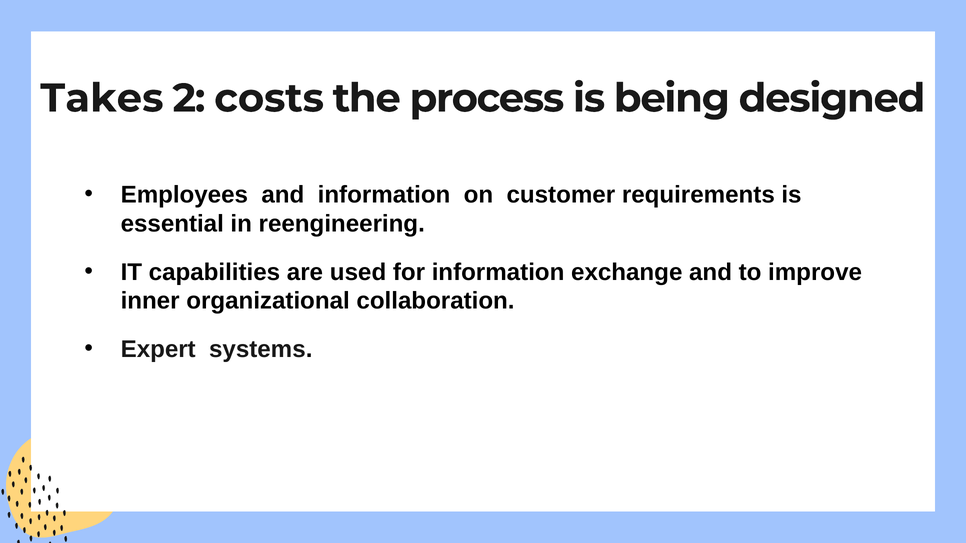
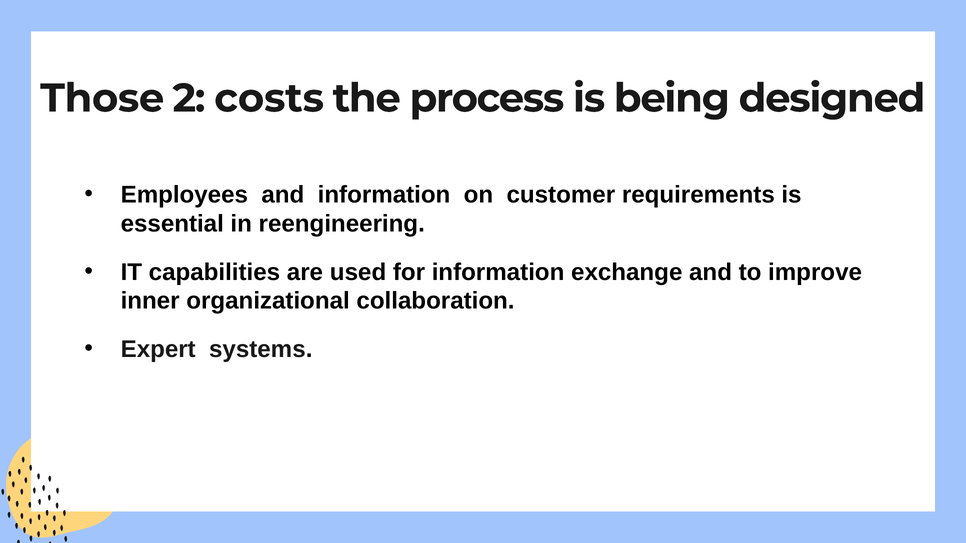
Takes: Takes -> Those (102, 98)
